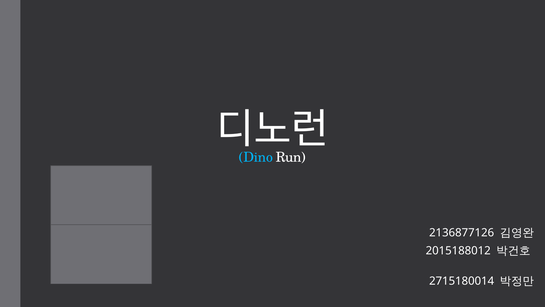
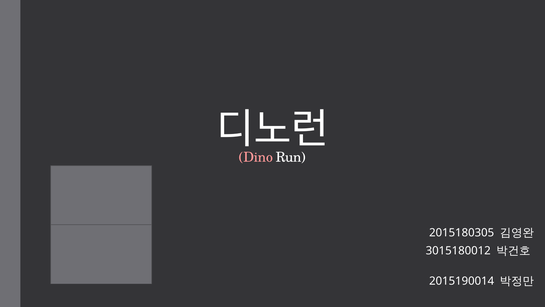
Dino colour: light blue -> pink (256, 157)
2136877126: 2136877126 -> 2015180305 (462, 232)
2015188012: 2015188012 -> 3015180012 (458, 250)
2715180014: 2715180014 -> 2015190014 (462, 281)
